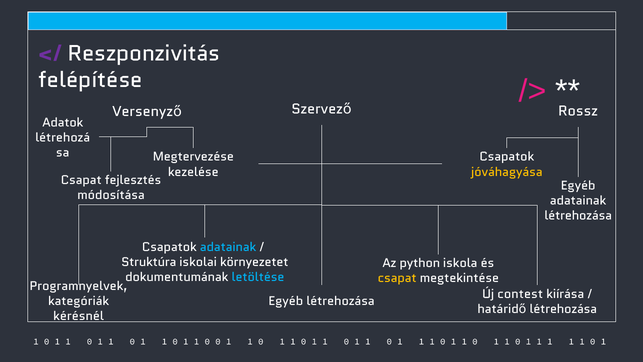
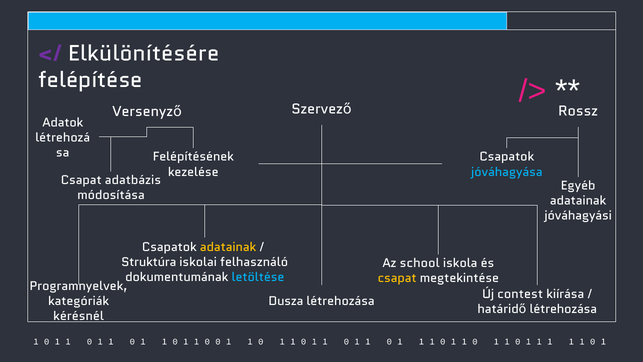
Reszponzivitás: Reszponzivitás -> Elkülönítésére (144, 53)
Megtervezése: Megtervezése -> Felépítésének (193, 157)
jóváhagyása colour: yellow -> light blue (507, 172)
fejlesztés: fejlesztés -> adatbázis (133, 180)
létrehozása: létrehozása -> jóváhagyási (578, 215)
adatainak colour: light blue -> yellow (228, 247)
környezetet: környezetet -> felhasználó (254, 262)
python: python -> school (420, 263)
Egyéb: Egyéb -> Dusza (286, 301)
